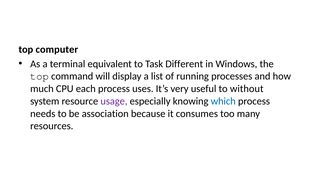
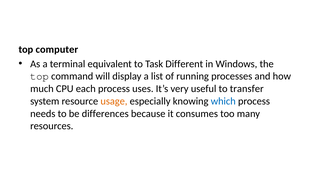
without: without -> transfer (247, 88)
usage colour: purple -> orange (114, 101)
association: association -> differences (105, 113)
